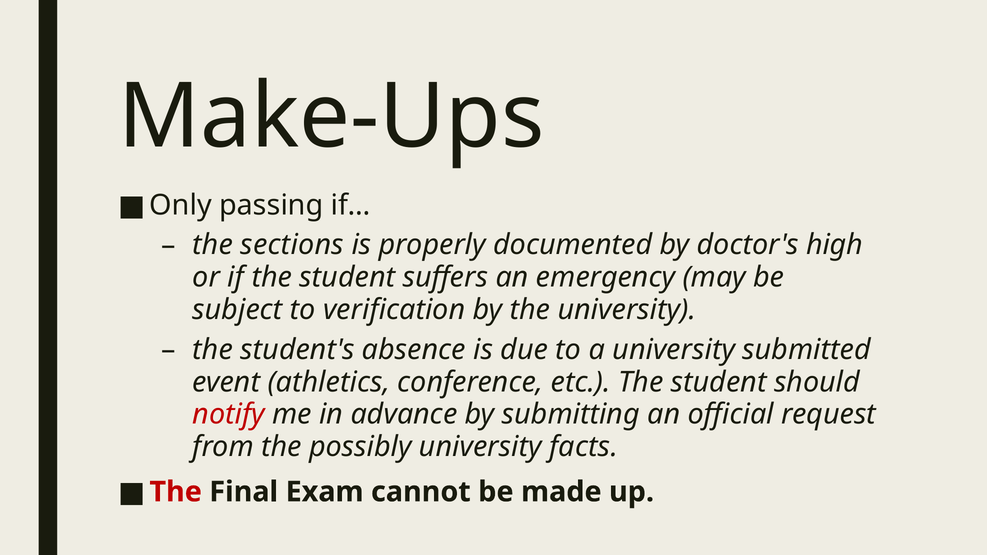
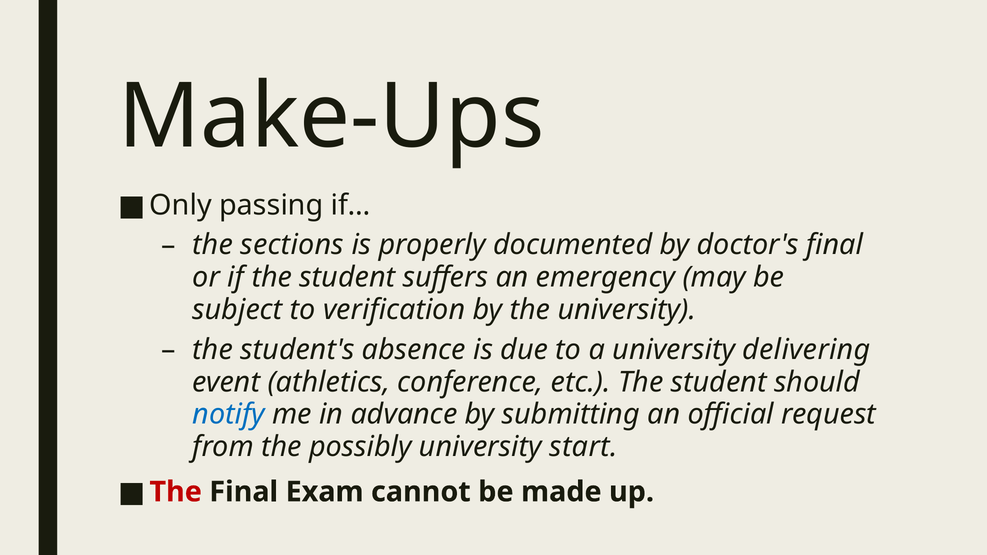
doctor's high: high -> final (835, 245)
submitted: submitted -> delivering (806, 350)
notify colour: red -> blue (229, 415)
facts: facts -> start (584, 447)
